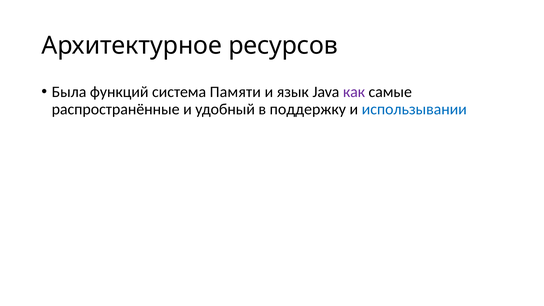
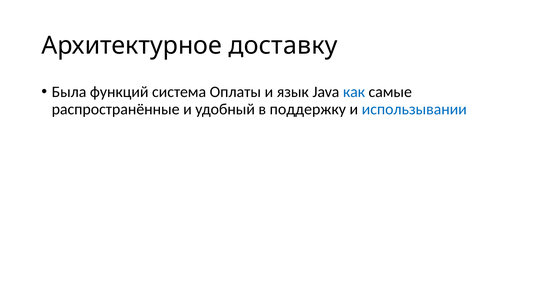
ресурсов: ресурсов -> доставку (283, 46)
Памяти: Памяти -> Оплаты (235, 92)
как colour: purple -> blue (354, 92)
